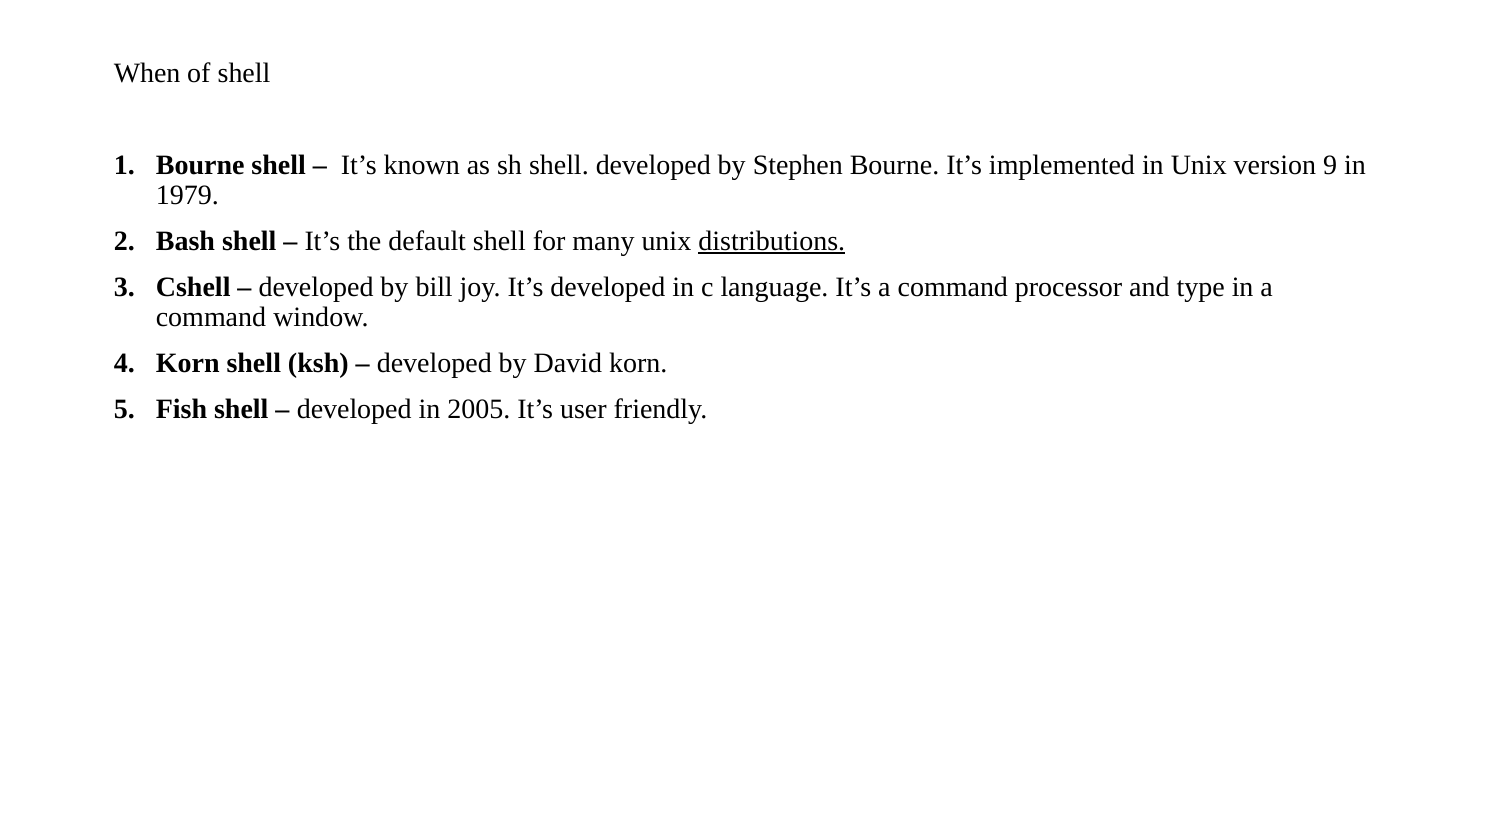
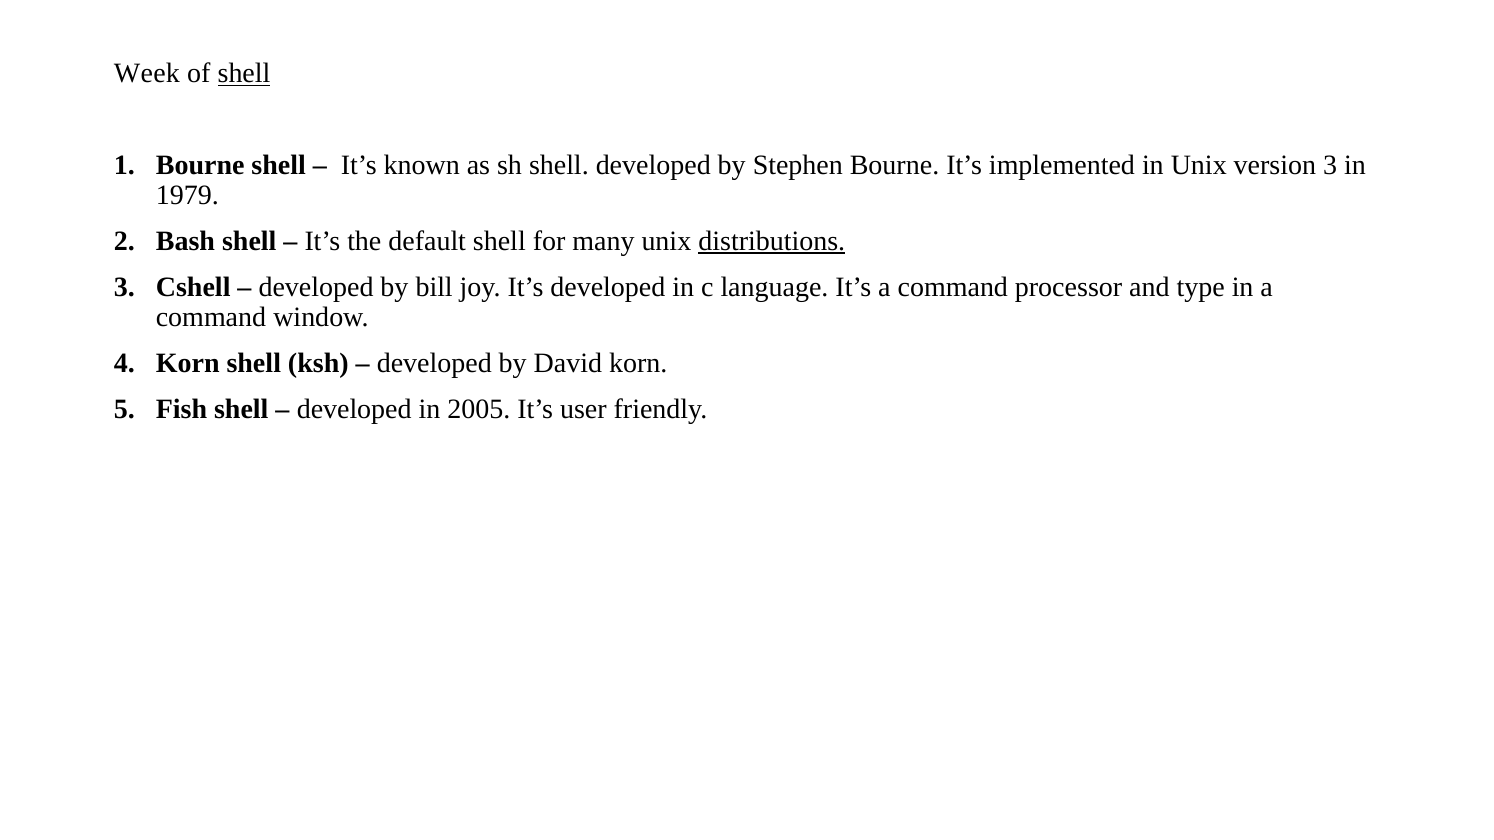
When: When -> Week (147, 74)
shell underline: none -> present (244, 74)
version 9: 9 -> 3 (1330, 165)
